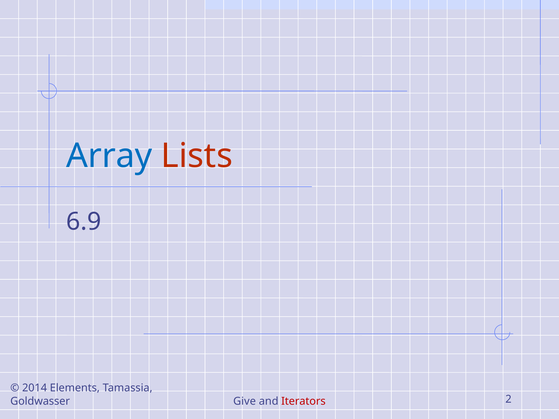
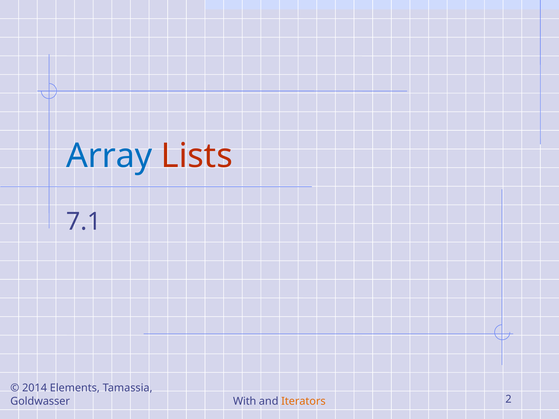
6.9: 6.9 -> 7.1 (84, 222)
Give: Give -> With (245, 401)
Iterators colour: red -> orange (303, 401)
